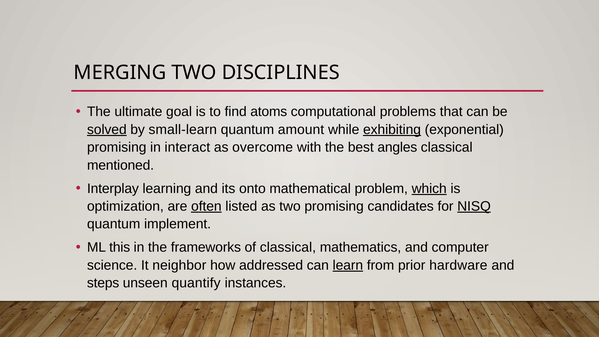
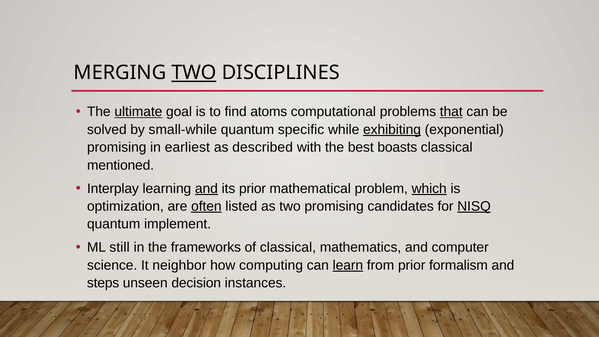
TWO underline: none -> present (194, 73)
ultimate underline: none -> present (138, 112)
that underline: none -> present (451, 112)
solved underline: present -> none (107, 130)
small-learn: small-learn -> small-while (183, 130)
amount: amount -> specific (301, 130)
interact: interact -> earliest (187, 147)
overcome: overcome -> described (263, 147)
angles: angles -> boasts (397, 147)
and underline: none -> present (206, 188)
its onto: onto -> prior (252, 188)
this: this -> still (120, 247)
addressed: addressed -> computing (271, 265)
hardware: hardware -> formalism (458, 265)
quantify: quantify -> decision (196, 283)
